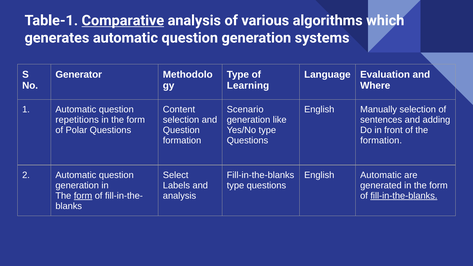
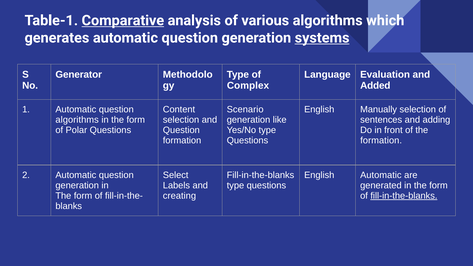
systems underline: none -> present (322, 38)
Learning: Learning -> Complex (248, 85)
Where: Where -> Added (375, 85)
repetitions: repetitions -> algorithms (77, 120)
form underline: present -> none (83, 196)
analysis: analysis -> creating (179, 196)
